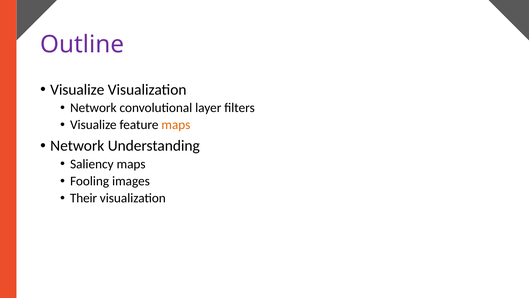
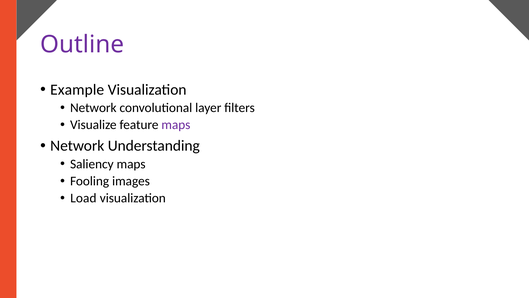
Visualize: Visualize -> Example (77, 89)
maps colour: orange -> purple (176, 125)
Their: Their -> Load (83, 198)
